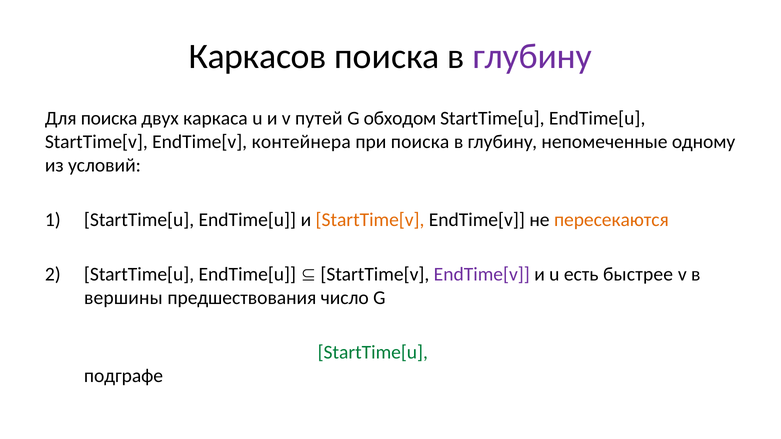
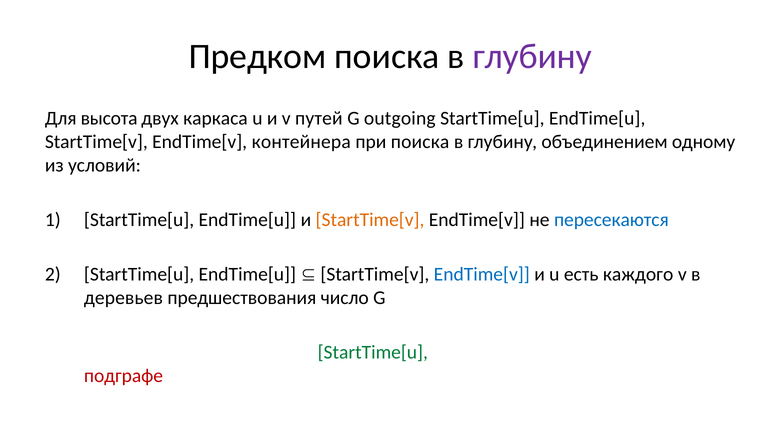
Каркасов: Каркасов -> Предком (257, 57)
Для поиска: поиска -> высота (109, 119)
обходом: обходом -> outgoing (400, 119)
непомеченные: непомеченные -> объединением (605, 142)
пересекаются colour: orange -> blue (611, 220)
EndTime[v colour: purple -> blue (482, 275)
быстрее: быстрее -> каждого (638, 275)
вершины: вершины -> деревьев (123, 298)
подграфе colour: black -> red (123, 376)
